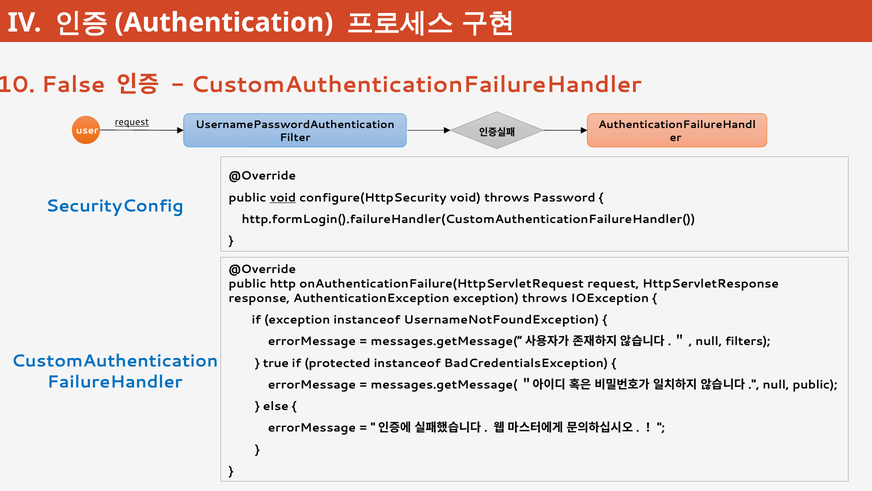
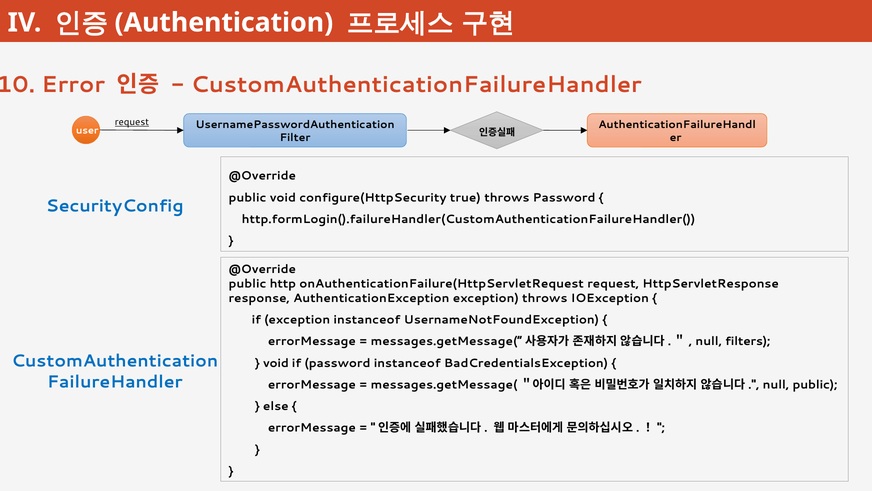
False: False -> Error (73, 84)
void underline: present -> none (283, 197)
configure(HttpSecurity void: void -> true (465, 197)
true: true -> void (276, 363)
if protected: protected -> password (337, 363)
